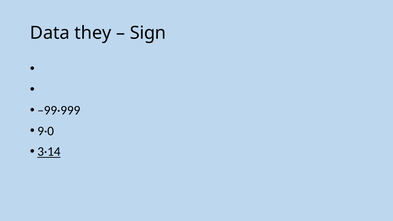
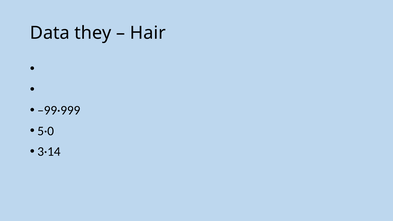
Sign: Sign -> Hair (148, 33)
9·0: 9·0 -> 5·0 (46, 131)
3·14 underline: present -> none (49, 152)
